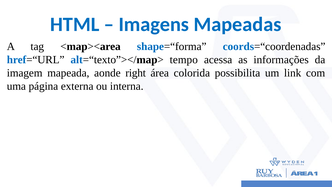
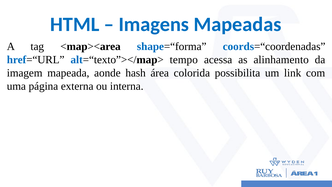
informações: informações -> alinhamento (281, 60)
right: right -> hash (136, 73)
